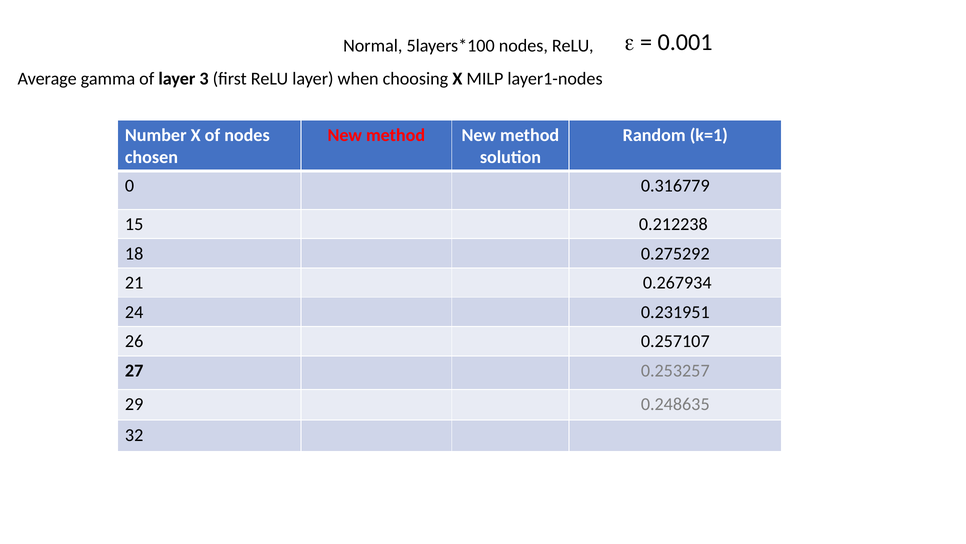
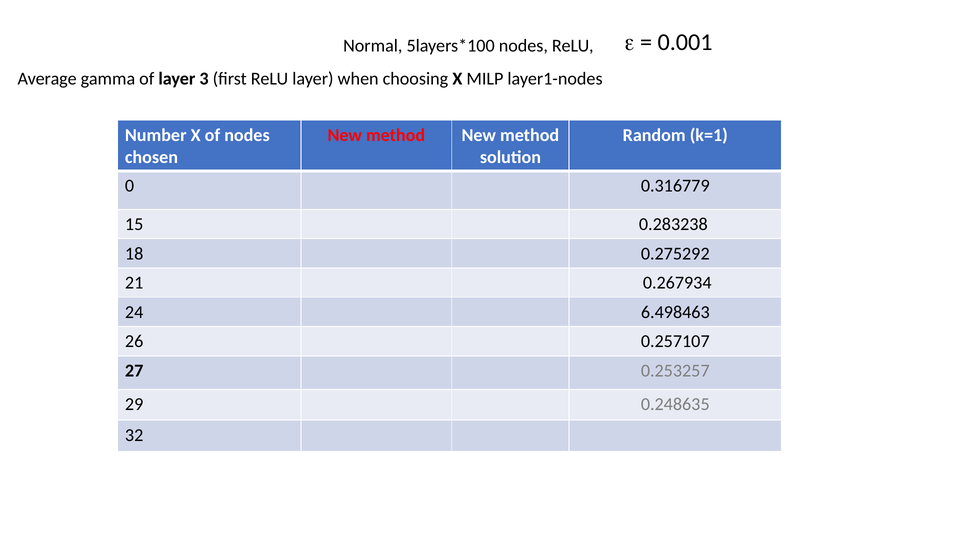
0.212238: 0.212238 -> 0.283238 (673, 224)
0.231951: 0.231951 -> 6.498463 (675, 312)
